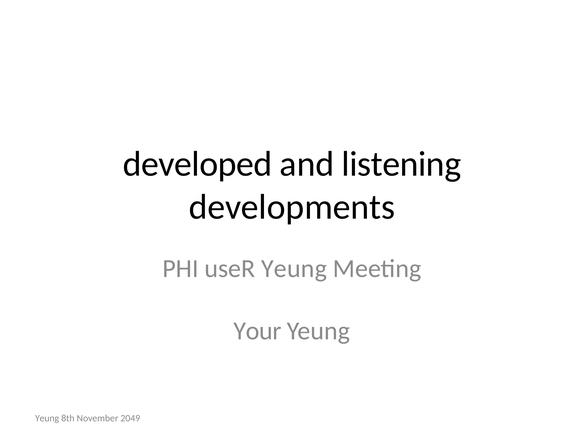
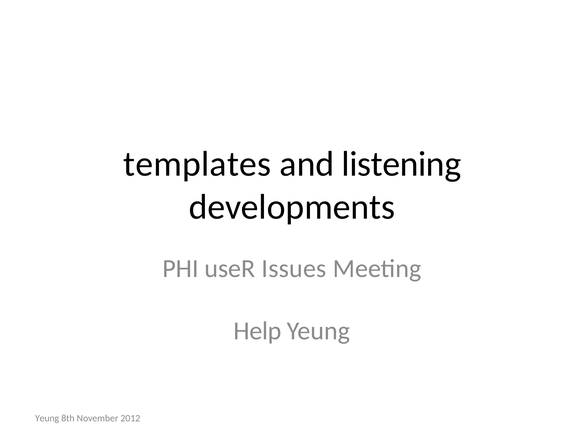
developed: developed -> templates (197, 164)
useR Yeung: Yeung -> Issues (294, 269)
Your: Your -> Help (258, 331)
2049: 2049 -> 2012 (130, 418)
